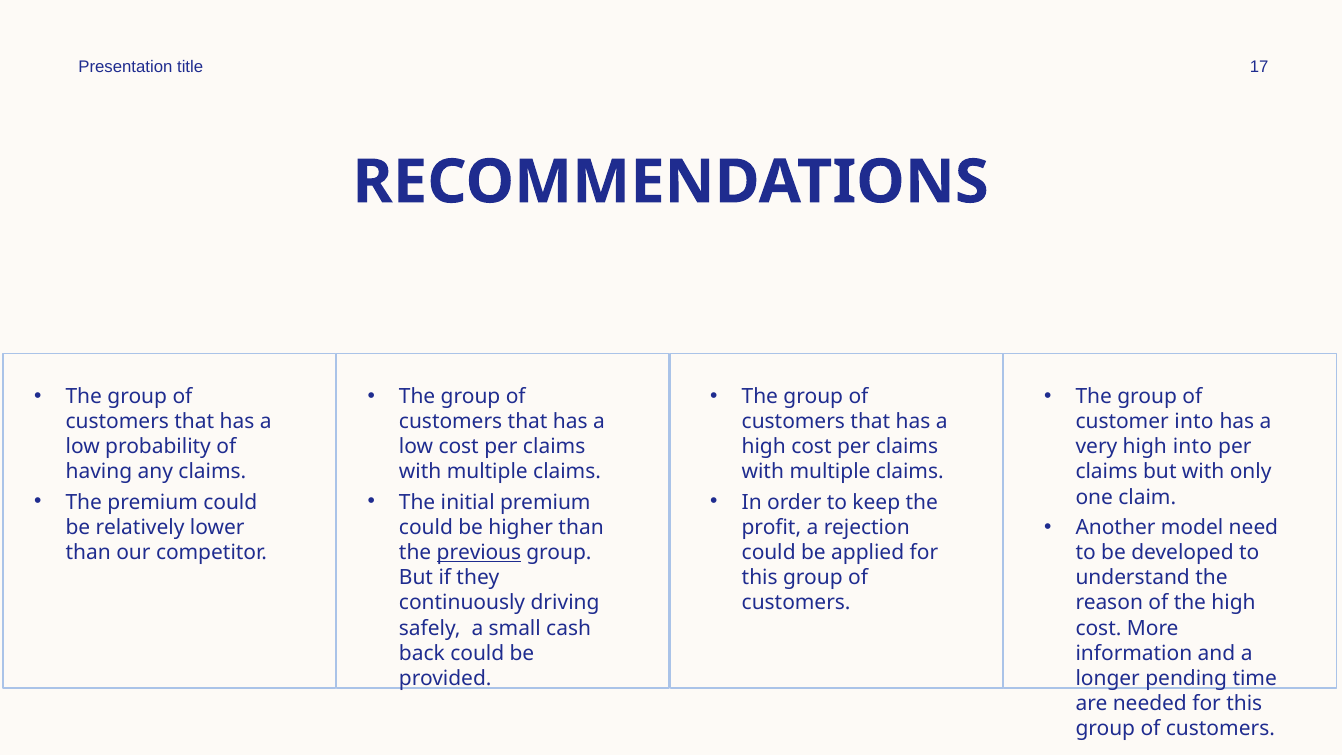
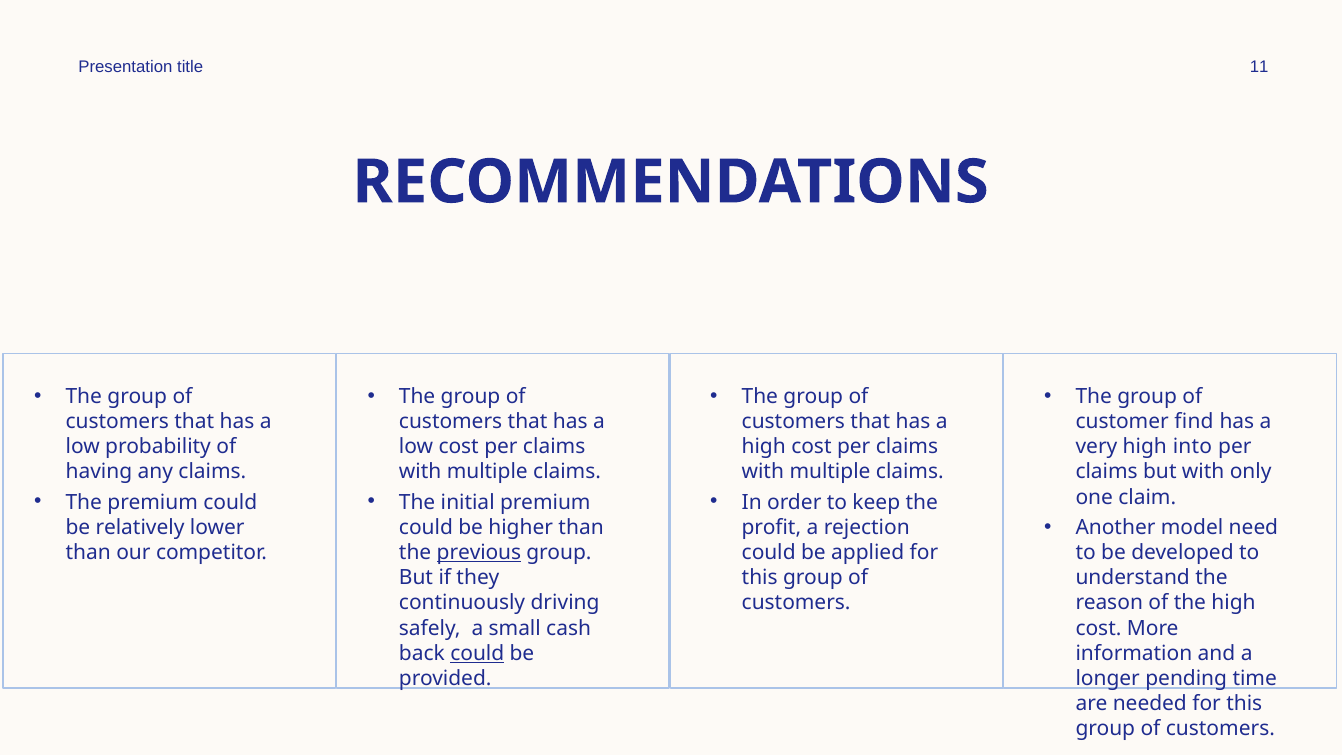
17: 17 -> 11 (1259, 67)
customer into: into -> find (1194, 422)
could underline: none -> present (477, 653)
